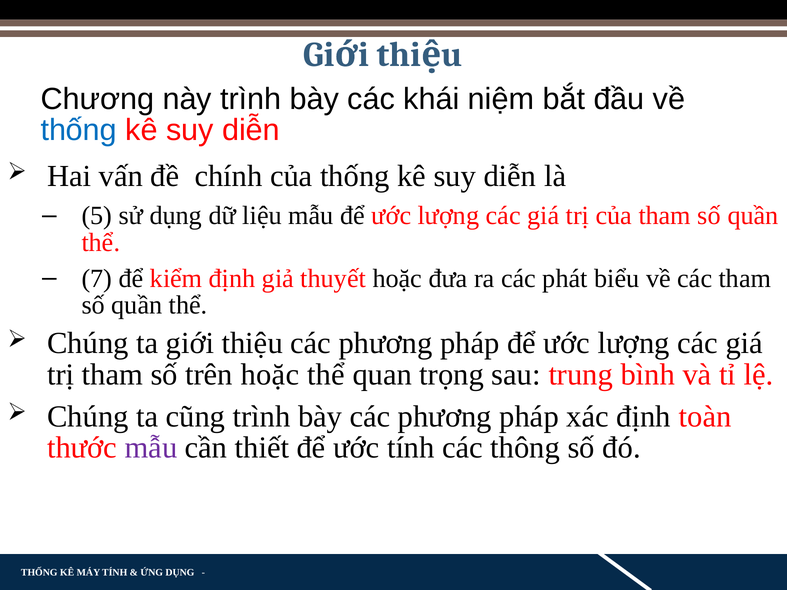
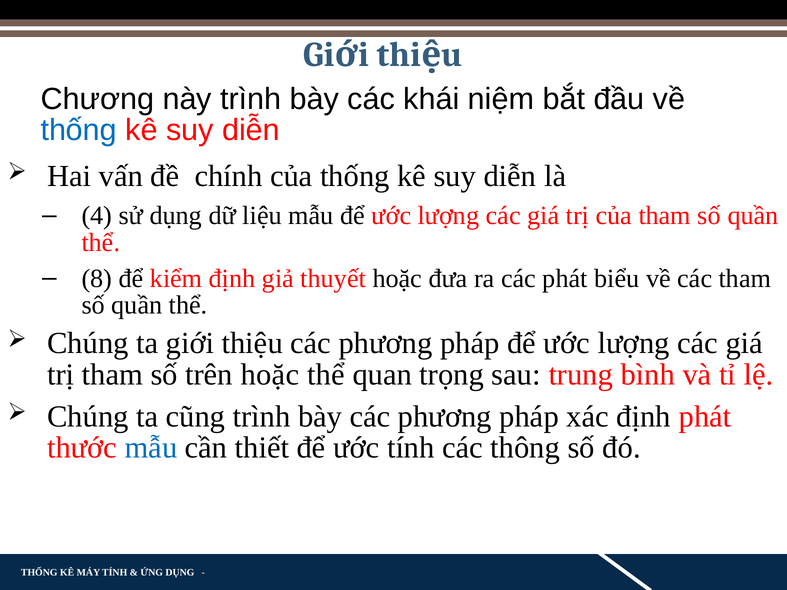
5: 5 -> 4 (97, 216)
7: 7 -> 8 (97, 279)
định toàn: toàn -> phát (705, 417)
mẫu colour: purple -> blue (151, 448)
